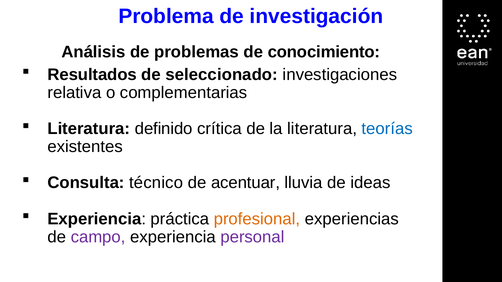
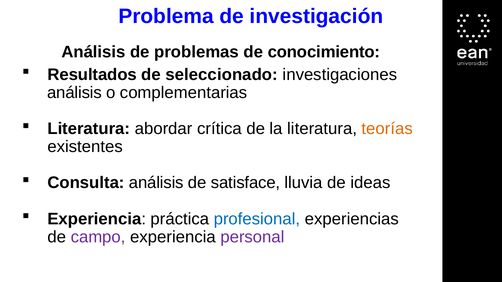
relativa: relativa -> análisis (74, 93)
definido: definido -> abordar (164, 129)
teorías colour: blue -> orange (387, 129)
Consulta técnico: técnico -> análisis (156, 183)
acentuar: acentuar -> satisface (246, 183)
profesional colour: orange -> blue (257, 219)
